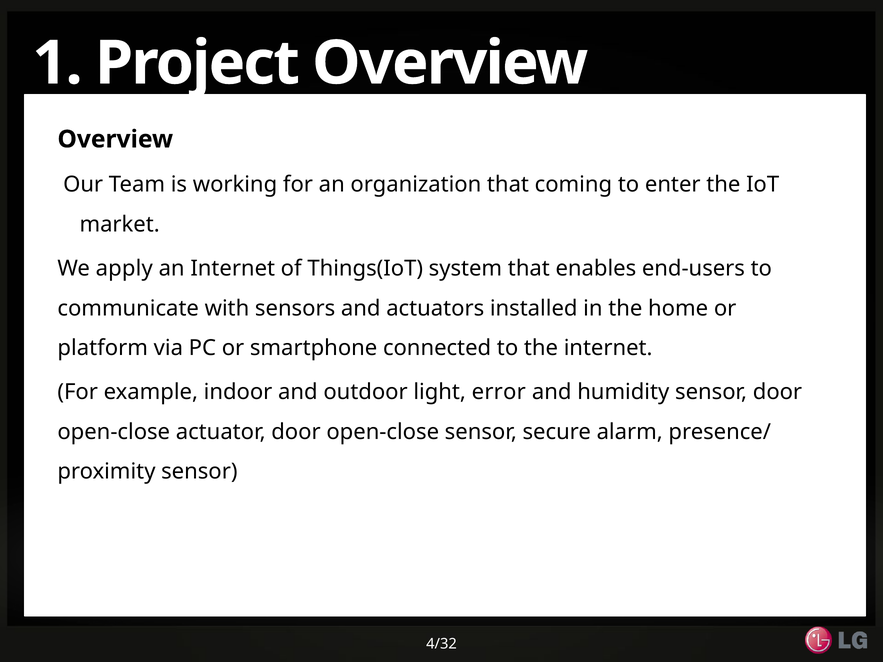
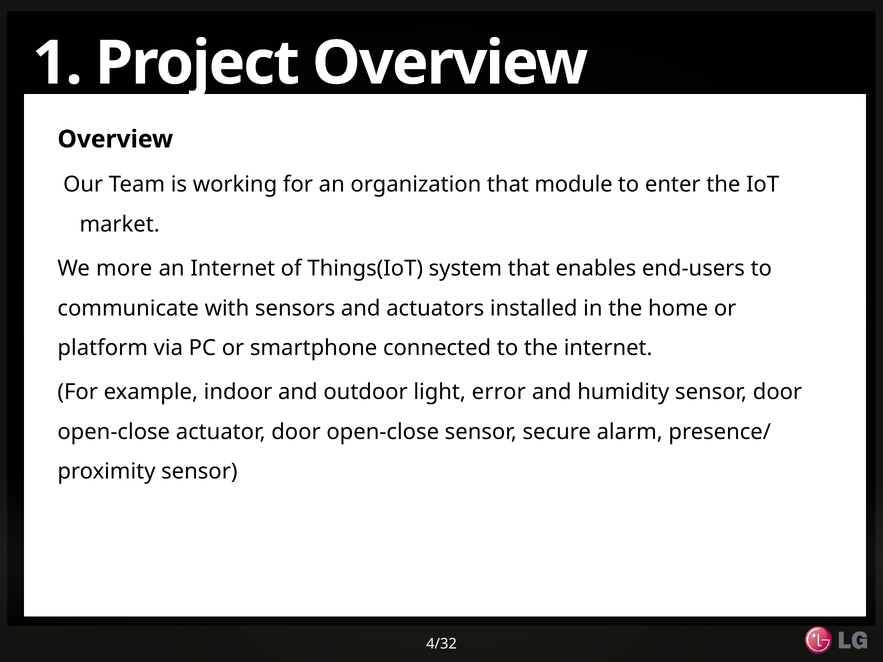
coming: coming -> module (574, 185)
apply: apply -> more (124, 269)
